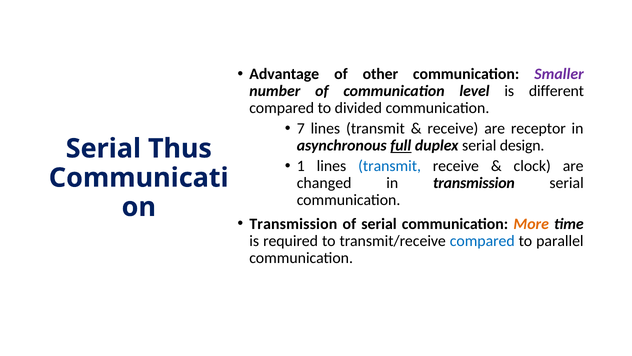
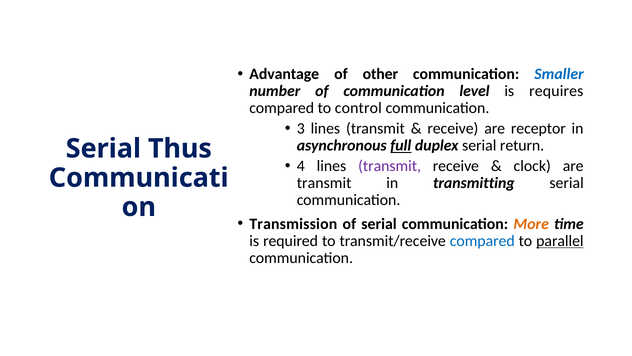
Smaller colour: purple -> blue (559, 74)
different: different -> requires (556, 91)
divided: divided -> control (358, 108)
7: 7 -> 3 (301, 128)
design: design -> return (522, 145)
1: 1 -> 4 (301, 166)
transmit colour: blue -> purple (390, 166)
changed: changed -> transmit (324, 183)
in transmission: transmission -> transmitting (474, 183)
parallel underline: none -> present (560, 241)
